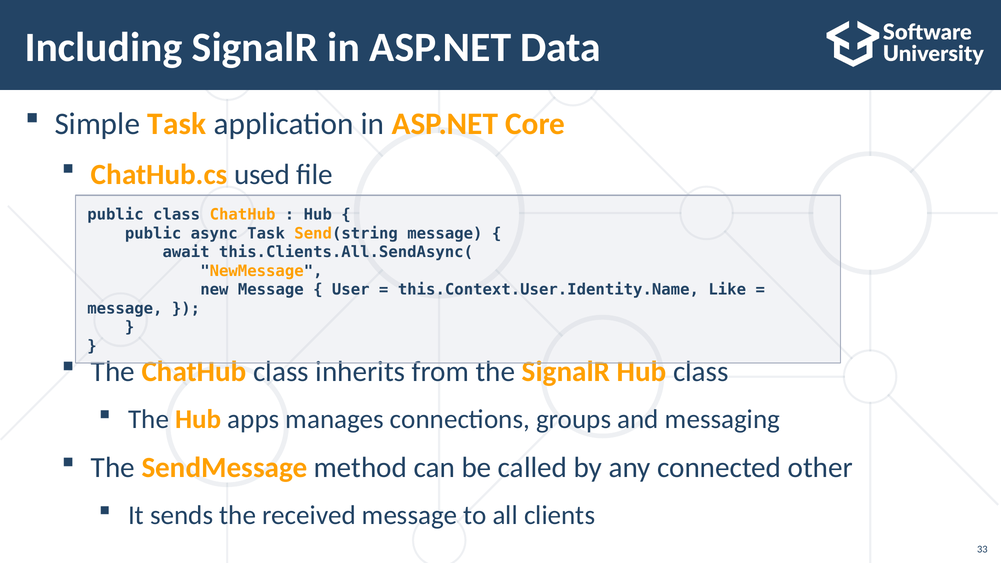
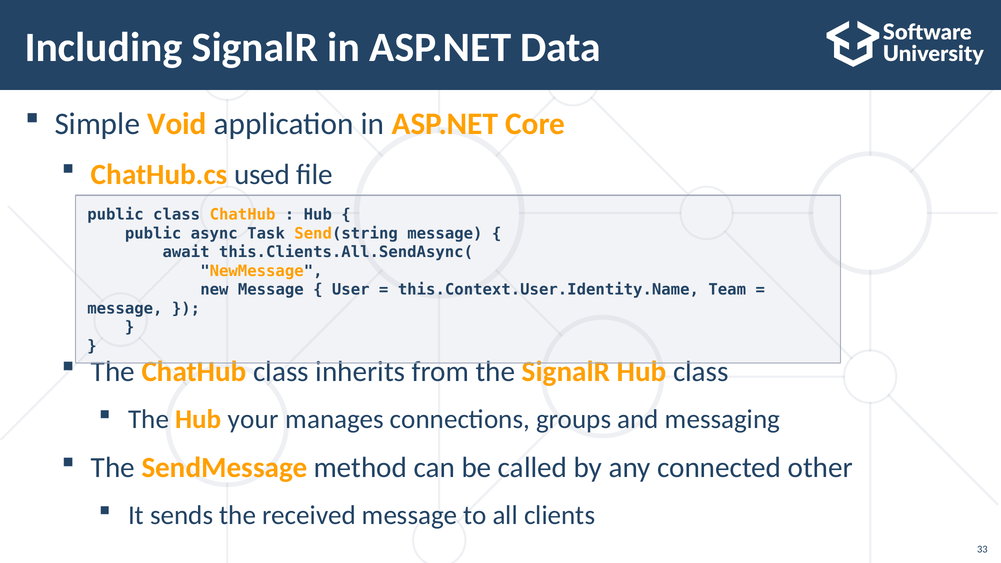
Simple Task: Task -> Void (177, 124)
Like: Like -> Team (727, 290)
apps: apps -> your (253, 420)
